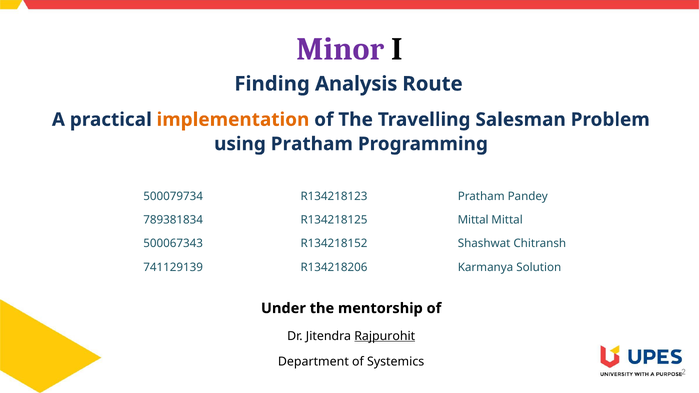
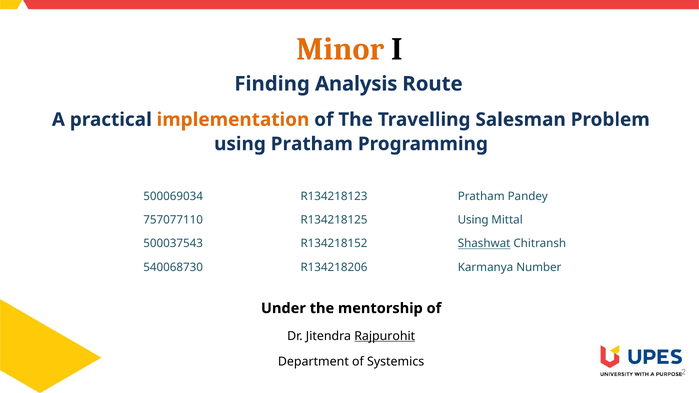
Minor colour: purple -> orange (340, 49)
500079734: 500079734 -> 500069034 (173, 196)
789381834: 789381834 -> 757077110 (173, 220)
R134218125 Mittal: Mittal -> Using (473, 220)
500067343: 500067343 -> 500037543 (173, 244)
Shashwat underline: none -> present (484, 244)
741129139: 741129139 -> 540068730 (173, 267)
Solution: Solution -> Number (539, 267)
